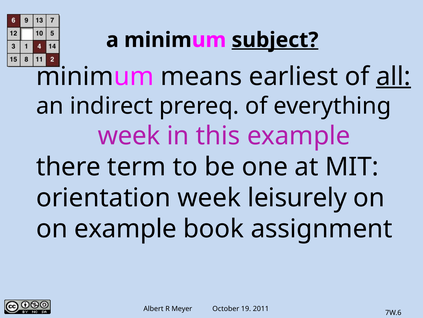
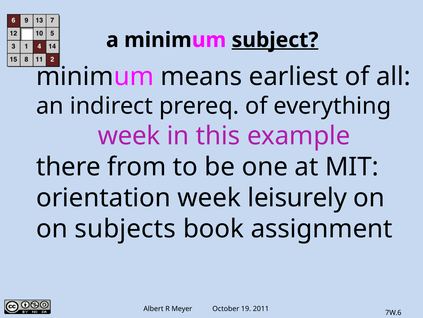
all underline: present -> none (393, 76)
term: term -> from (137, 166)
on example: example -> subjects (125, 229)
